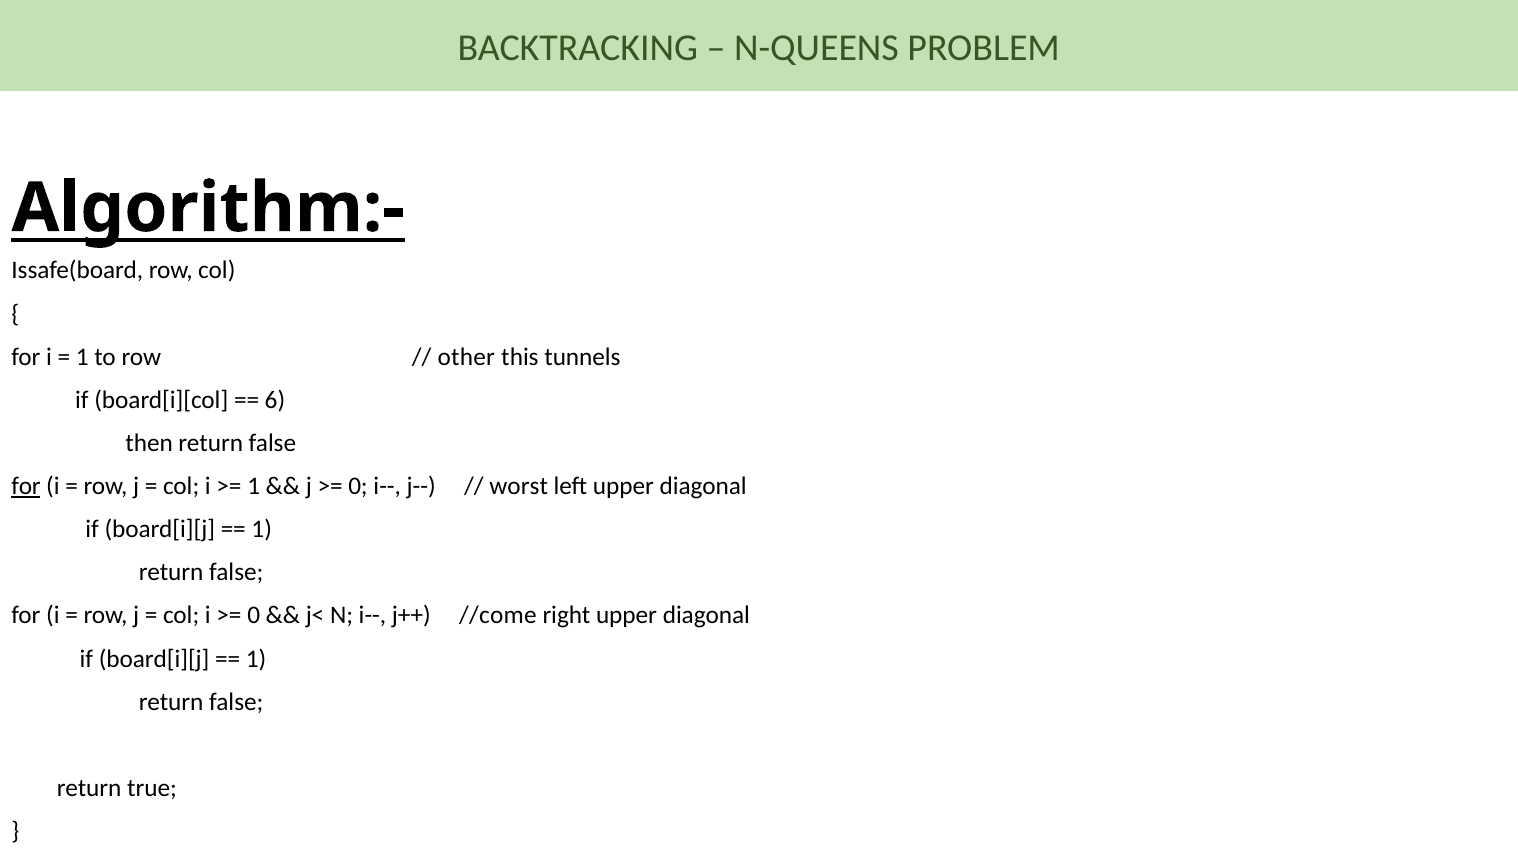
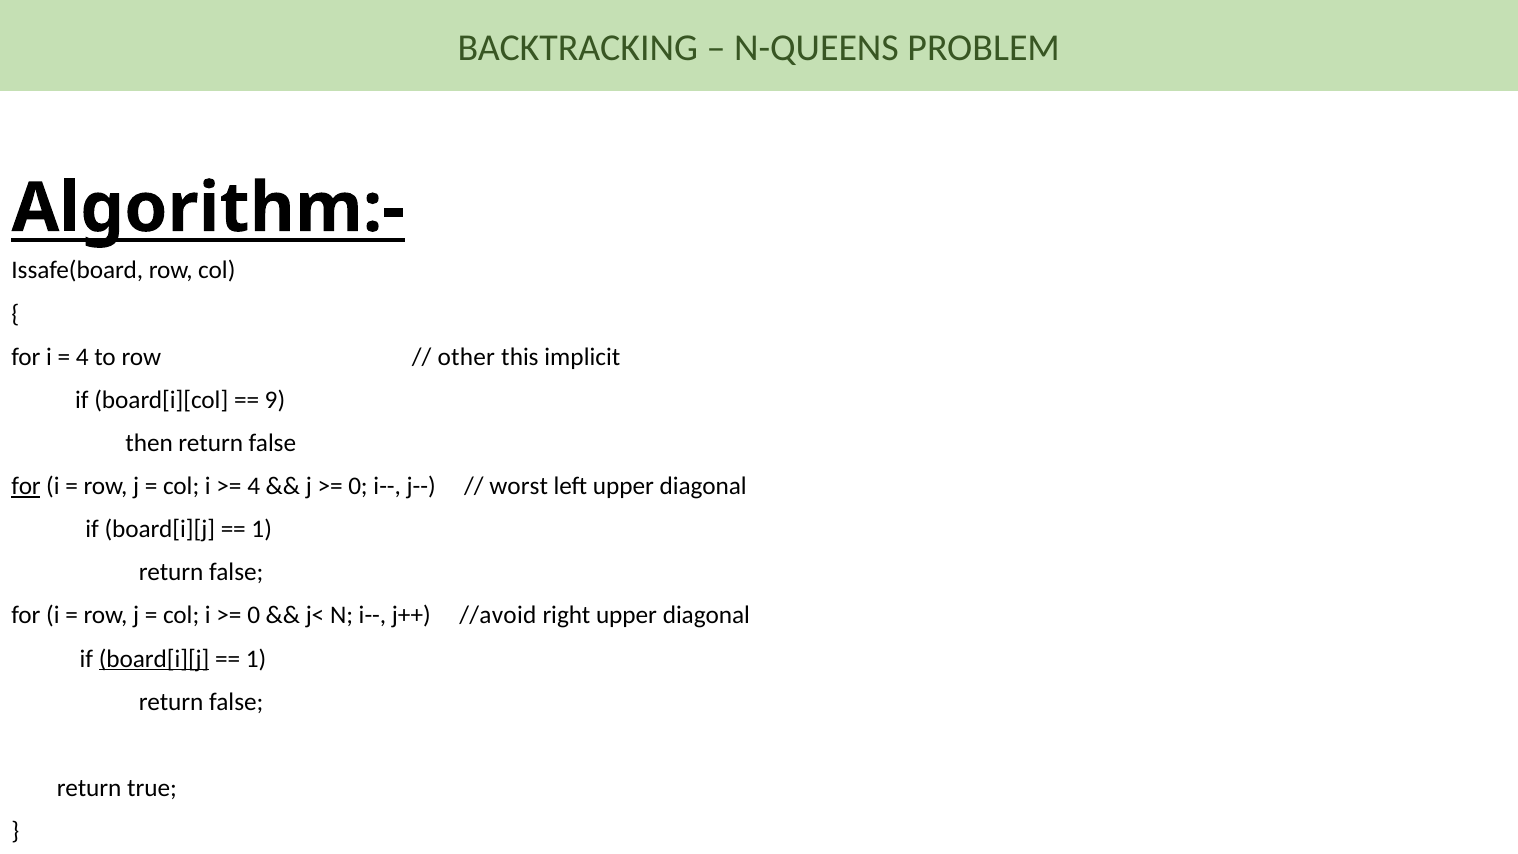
1: 1 -> 4 (82, 357)
tunnels: tunnels -> implicit (582, 357)
6: 6 -> 9 (275, 400)
1: 1 -> 4 (254, 486)
//come: //come -> //avoid (498, 616)
board[i][j underline: none -> present (154, 659)
